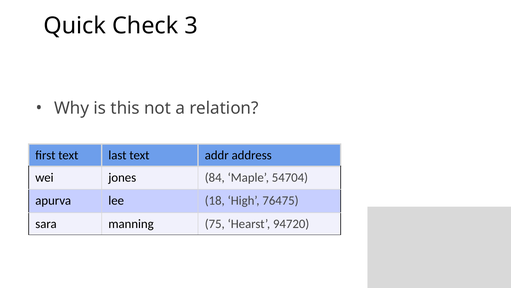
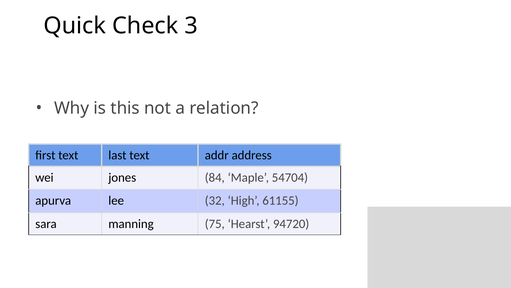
18: 18 -> 32 (215, 200)
76475: 76475 -> 61155 (280, 200)
